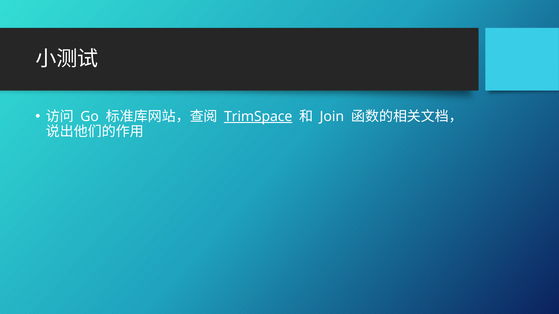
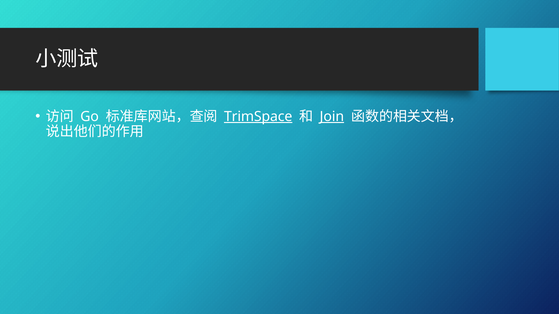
Join underline: none -> present (332, 117)
